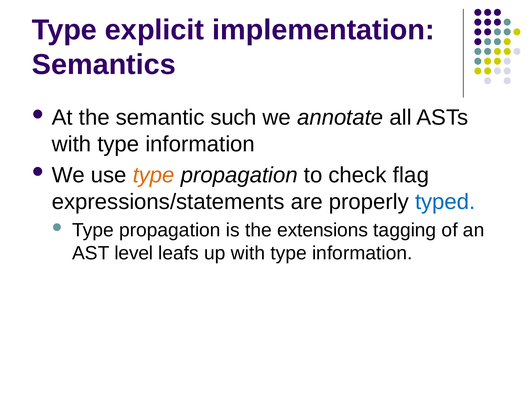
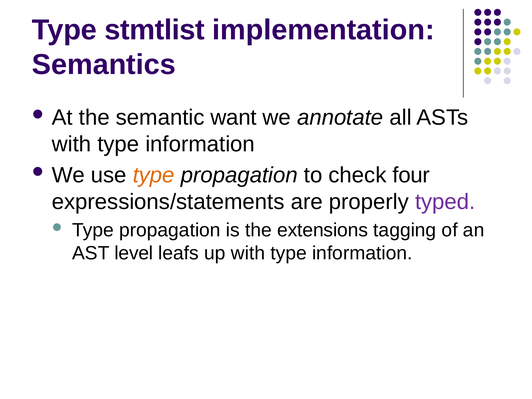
explicit: explicit -> stmtlist (155, 30)
such: such -> want (234, 118)
flag: flag -> four (411, 175)
typed colour: blue -> purple (445, 202)
